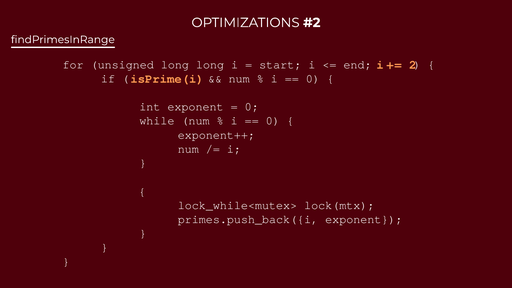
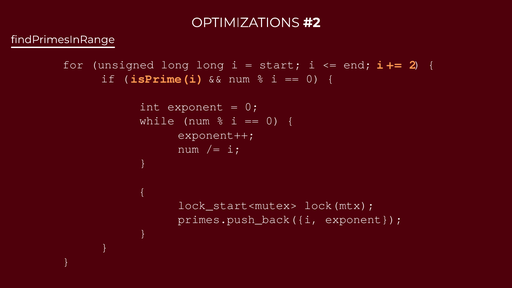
lock_while<mutex>: lock_while<mutex> -> lock_start<mutex> (237, 205)
